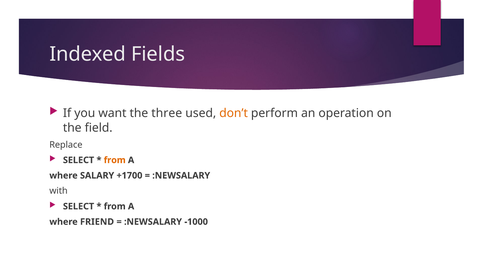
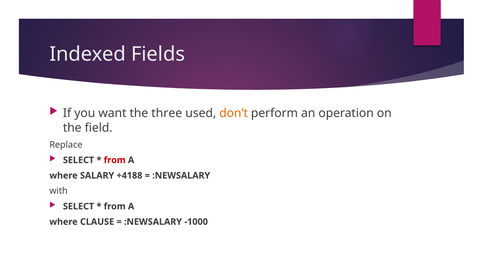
from colour: orange -> red (115, 160)
+1700: +1700 -> +4188 (129, 175)
FRIEND: FRIEND -> CLAUSE (97, 222)
